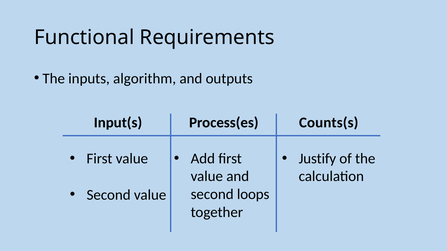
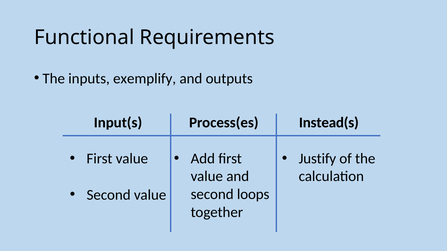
algorithm: algorithm -> exemplify (145, 79)
Counts(s: Counts(s -> Instead(s (329, 123)
